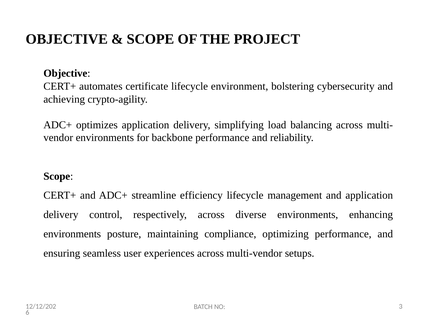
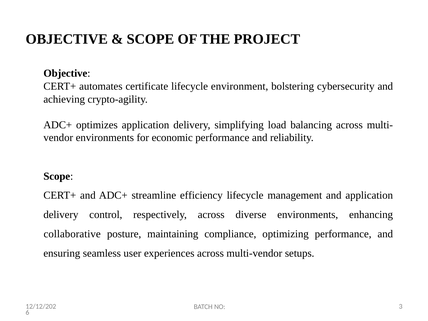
backbone: backbone -> economic (172, 138)
environments: environments -> collaborative (72, 234)
